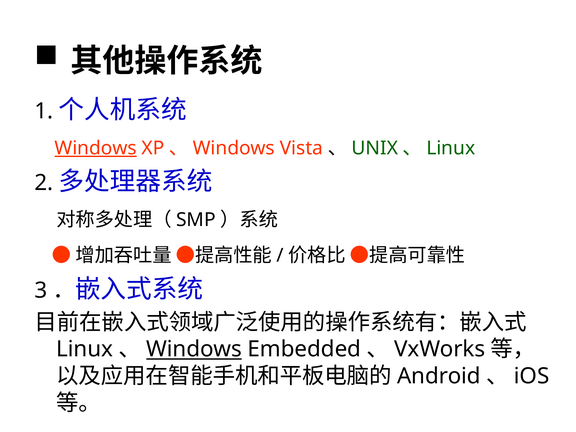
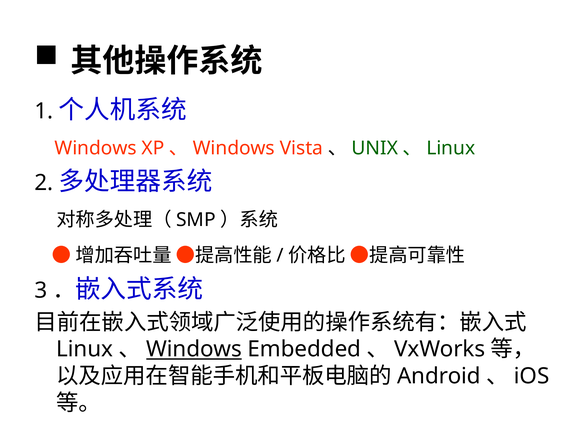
Windows underline: present -> none (96, 148)
